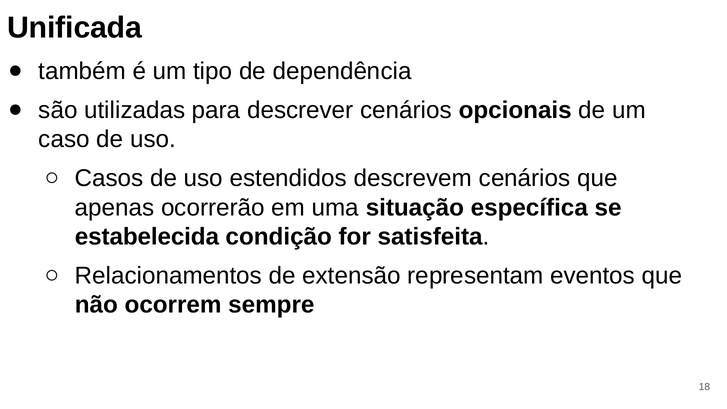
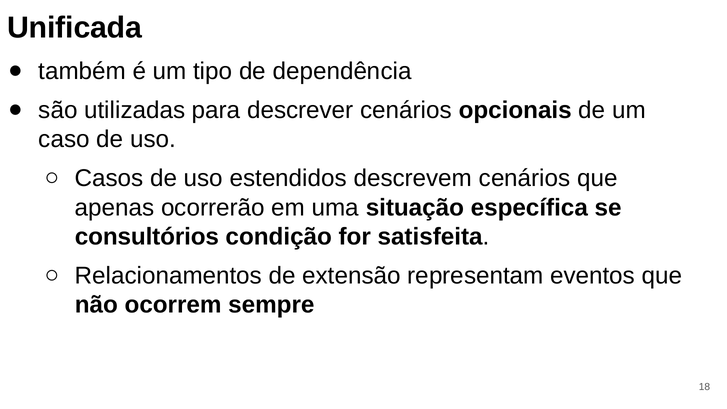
estabelecida: estabelecida -> consultórios (147, 237)
